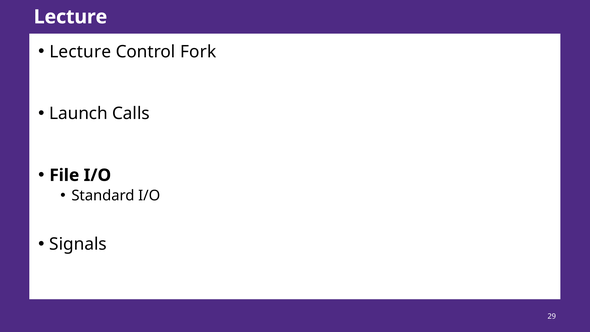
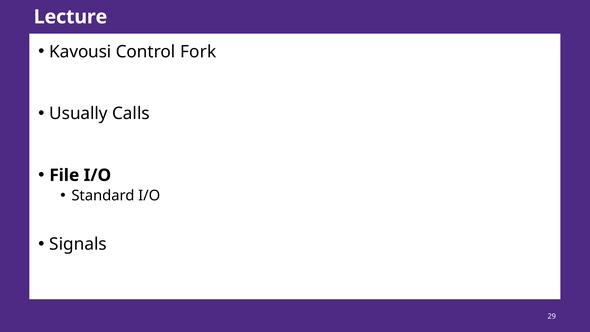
Lecture: Lecture -> Kavousi (80, 52)
Launch: Launch -> Usually (79, 113)
